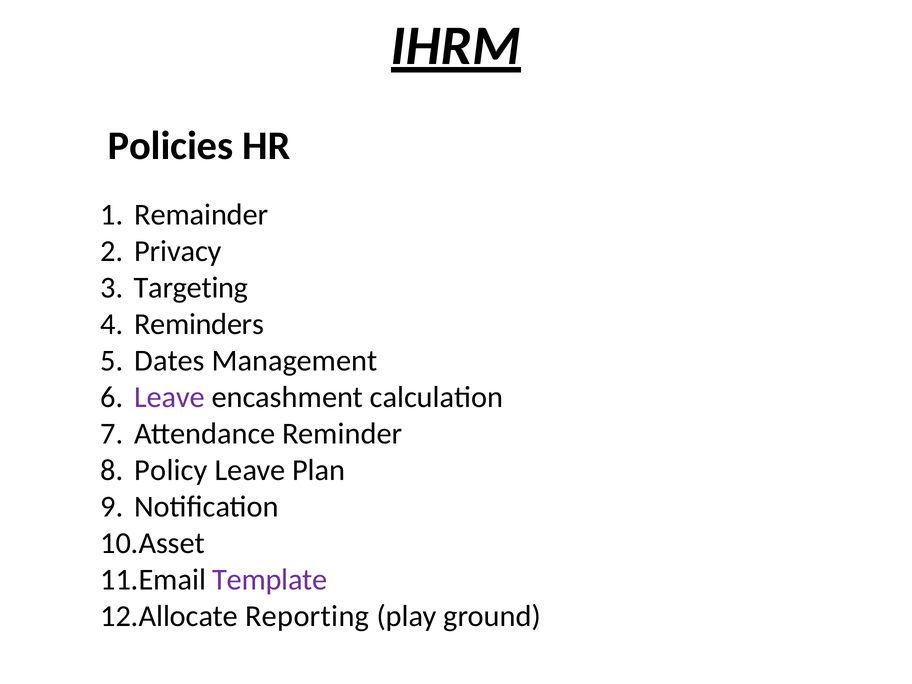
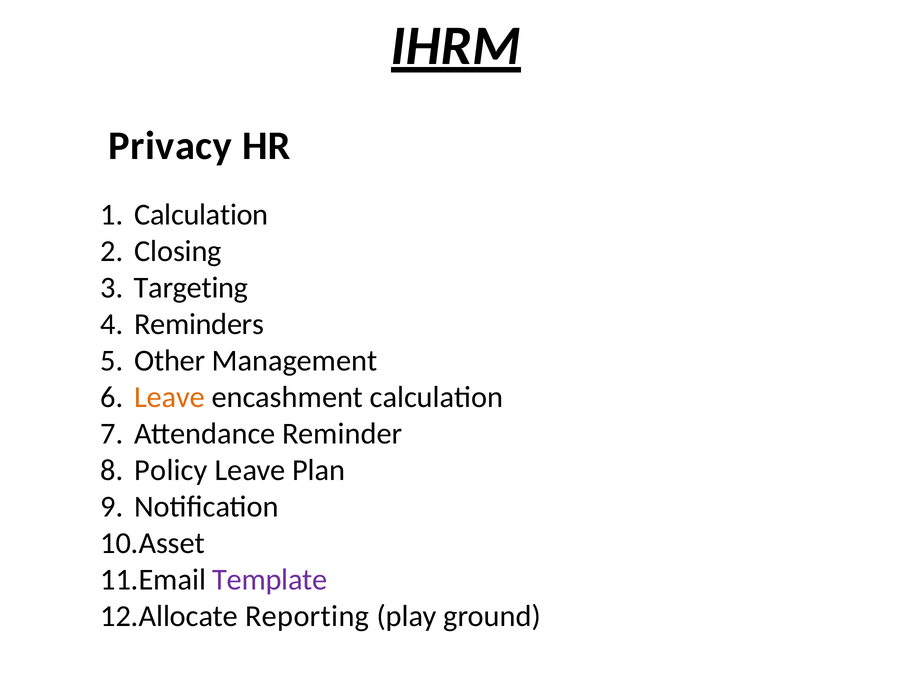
Policies: Policies -> Privacy (170, 146)
Remainder: Remainder -> Calculation (201, 215)
Privacy: Privacy -> Closing (178, 251)
Dates: Dates -> Other (170, 361)
Leave colour: purple -> orange (170, 397)
